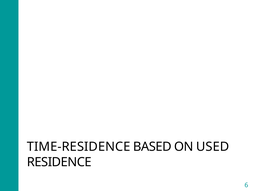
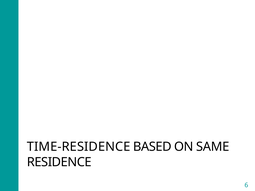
USED: USED -> SAME (213, 147)
